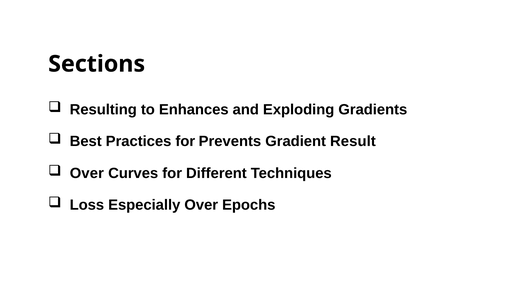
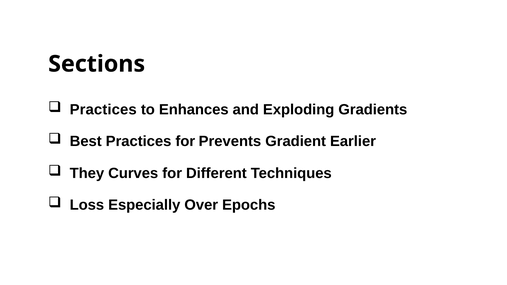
Resulting: Resulting -> Practices (103, 110)
Result: Result -> Earlier (353, 141)
Over: Over -> They (87, 173)
